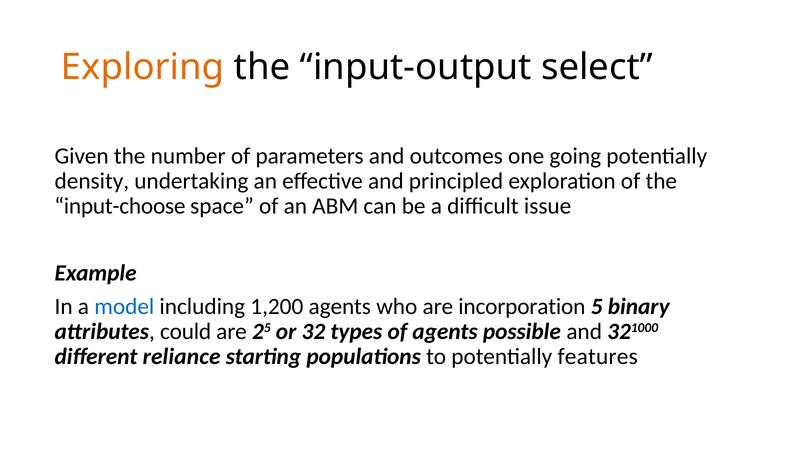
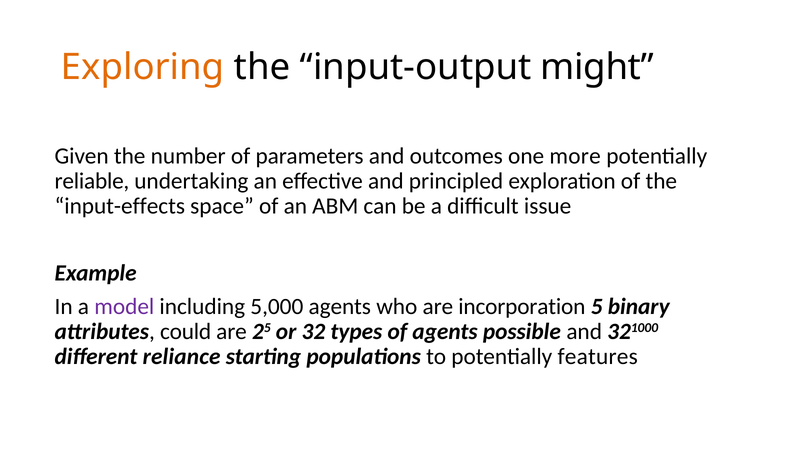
select: select -> might (597, 67)
going: going -> more (575, 156)
density: density -> reliable (92, 181)
input-choose: input-choose -> input-effects (120, 206)
model colour: blue -> purple (124, 307)
1,200: 1,200 -> 5,000 (277, 307)
